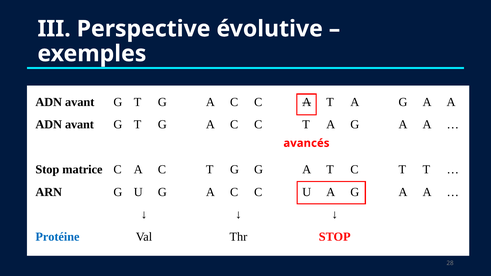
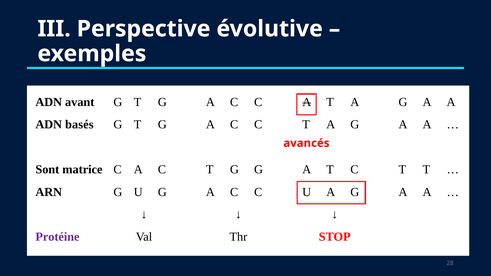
avant: avant -> basés (79, 125)
Stop: Stop -> Sont (47, 170)
Protéine colour: blue -> purple (57, 237)
